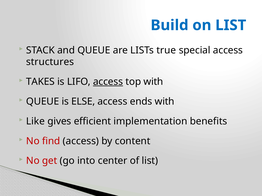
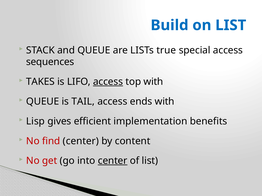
structures: structures -> sequences (50, 62)
ELSE: ELSE -> TAIL (83, 102)
Like: Like -> Lisp (36, 122)
find access: access -> center (81, 141)
center underline: none -> present (113, 161)
